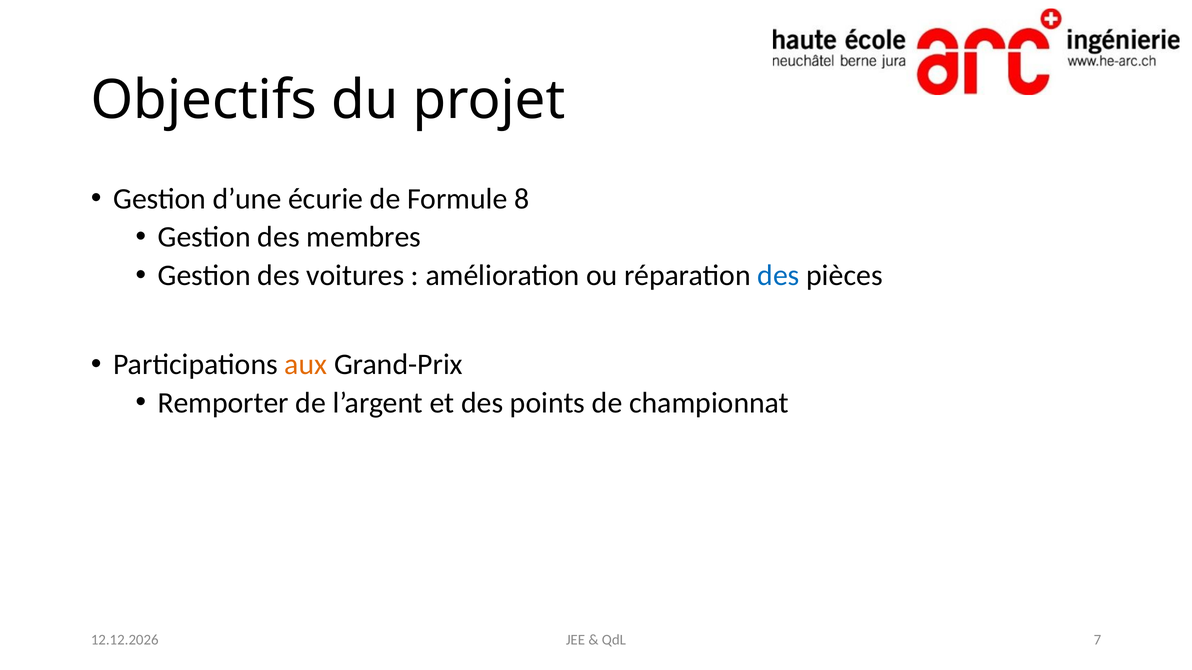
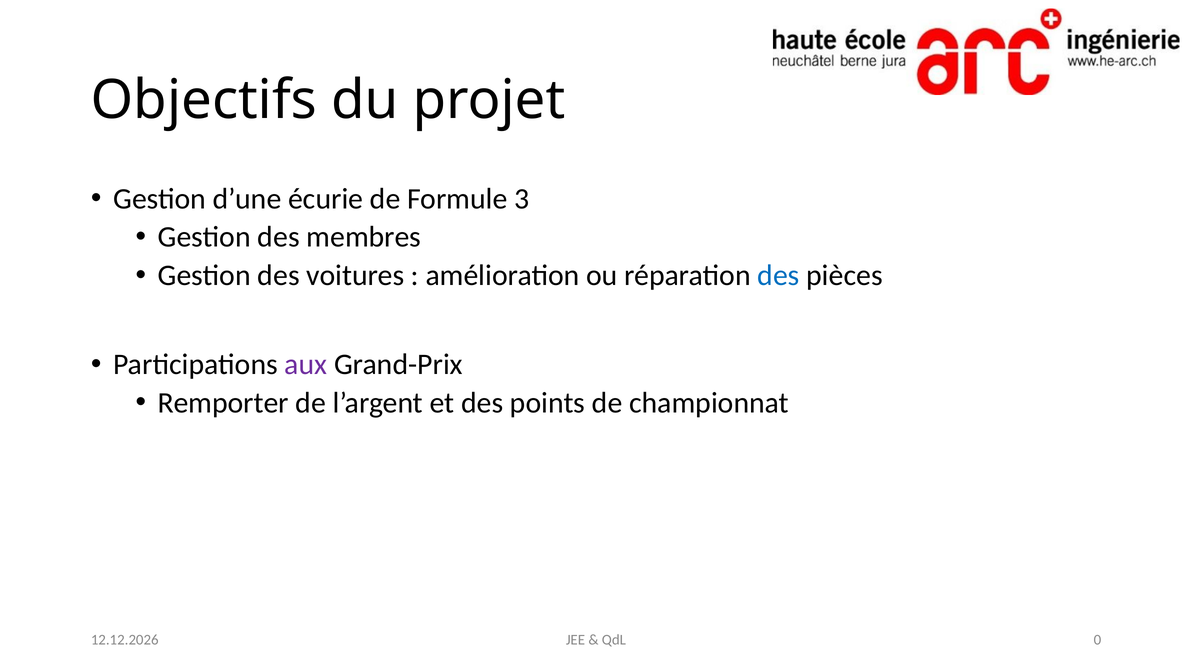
8: 8 -> 3 (522, 199)
aux colour: orange -> purple (306, 365)
7: 7 -> 0 (1097, 640)
